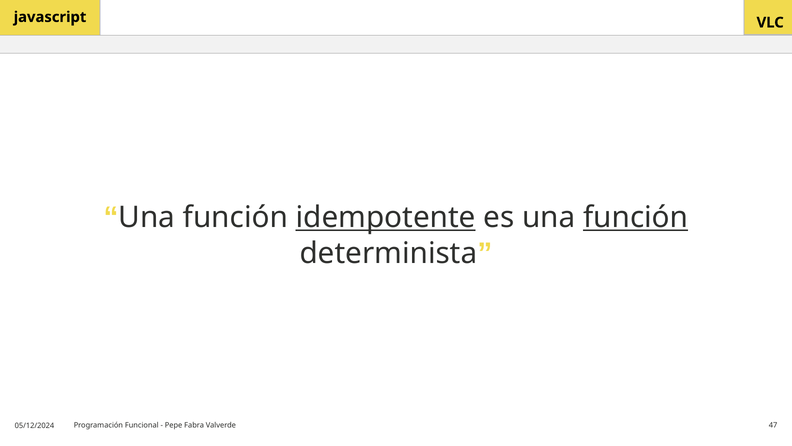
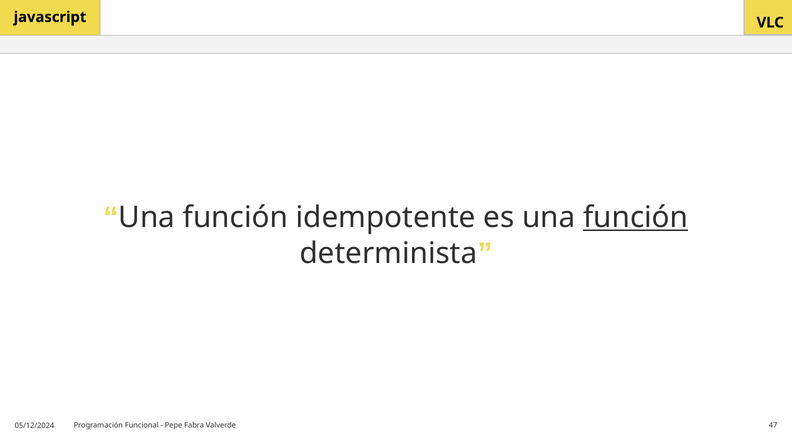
idempotente underline: present -> none (386, 217)
